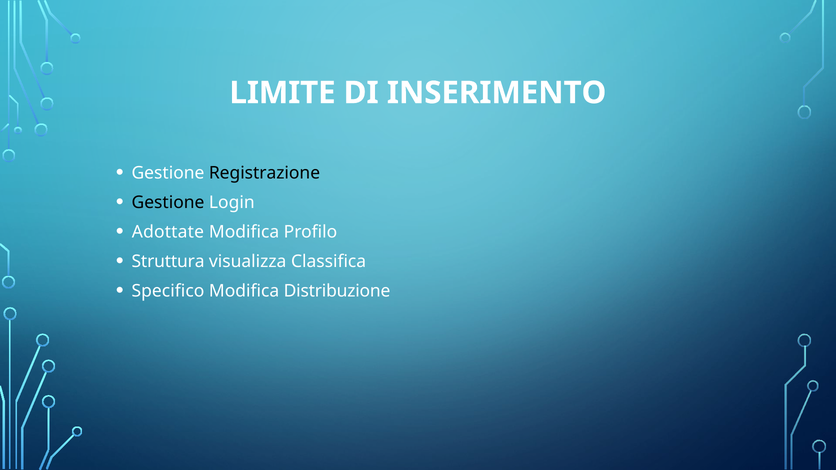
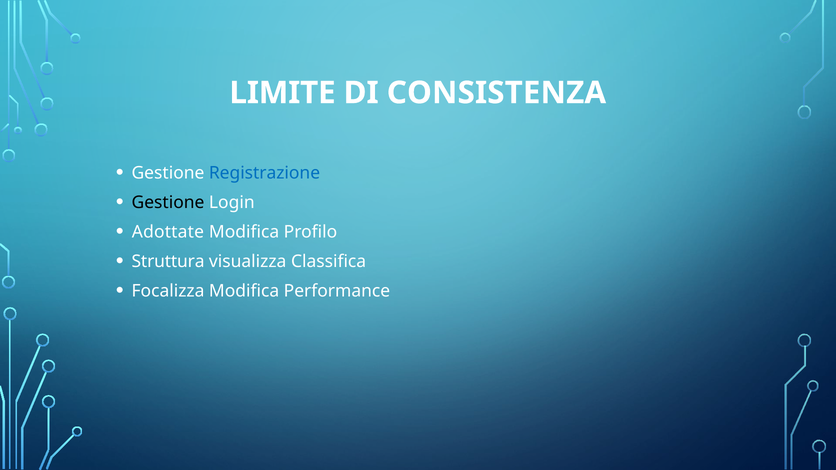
INSERIMENTO: INSERIMENTO -> CONSISTENZA (496, 93)
Registrazione colour: black -> blue (264, 173)
Specifico: Specifico -> Focalizza (168, 291)
Distribuzione: Distribuzione -> Performance (337, 291)
